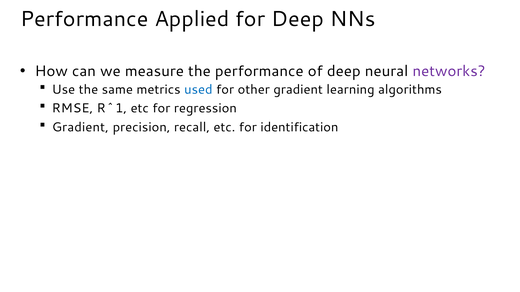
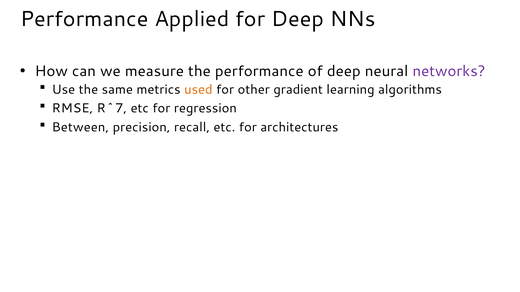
used colour: blue -> orange (198, 90)
R^1: R^1 -> R^7 (112, 109)
Gradient: Gradient -> Between (80, 127)
identification: identification -> architectures (299, 127)
